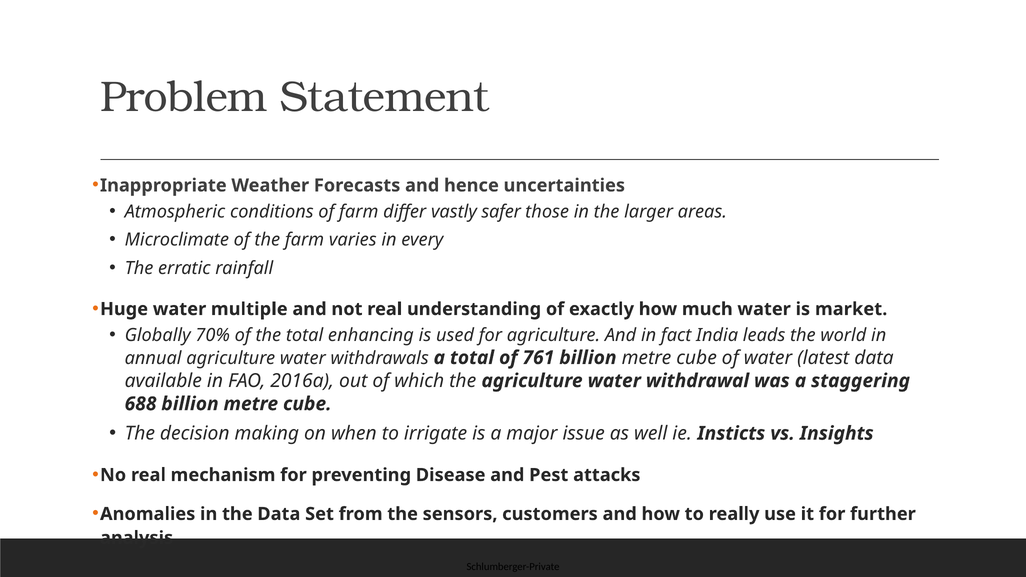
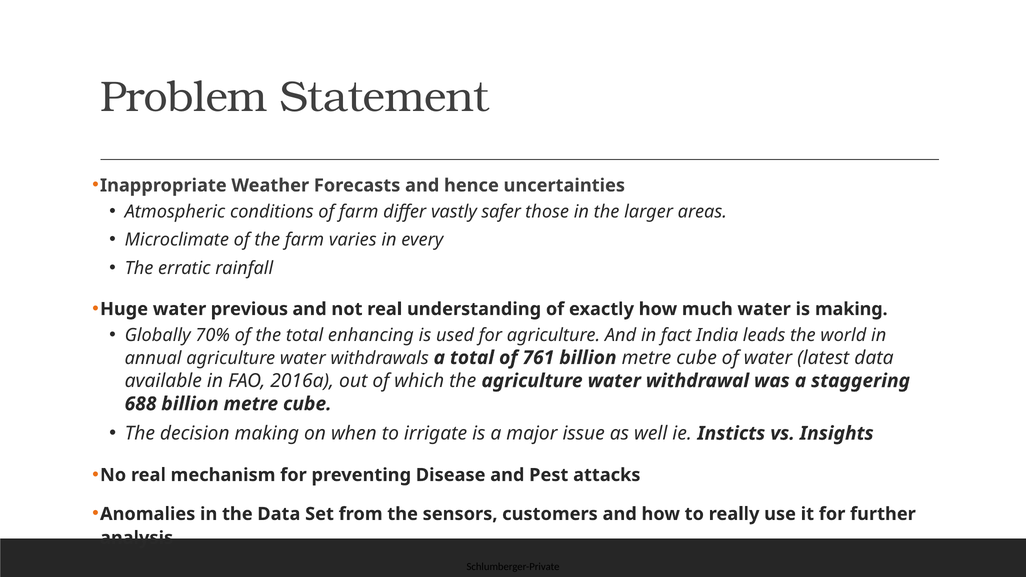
multiple: multiple -> previous (249, 309)
is market: market -> making (851, 309)
